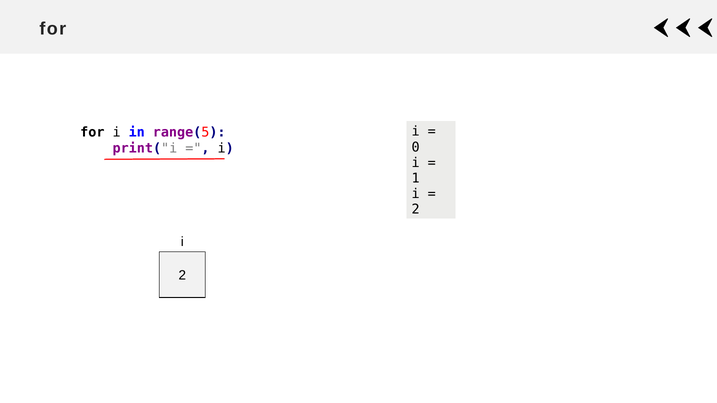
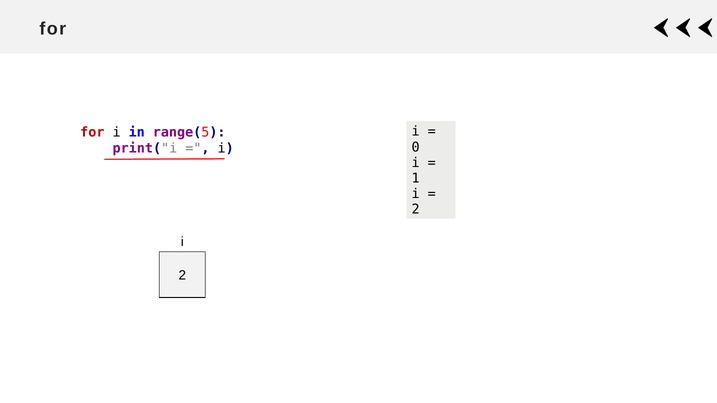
for colour: black -> red (92, 133)
